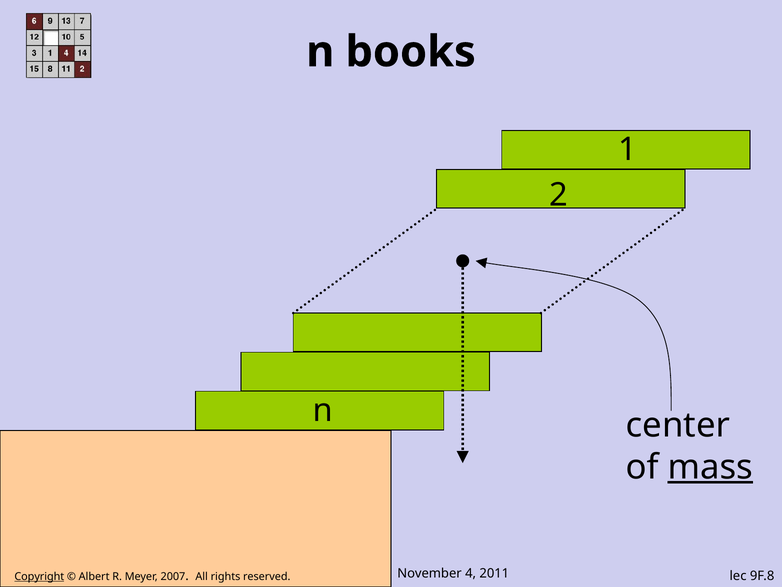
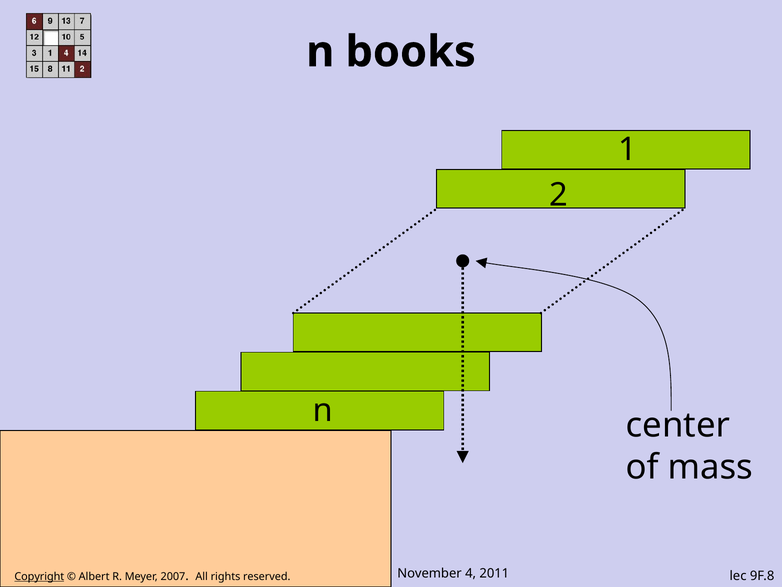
mass underline: present -> none (710, 467)
